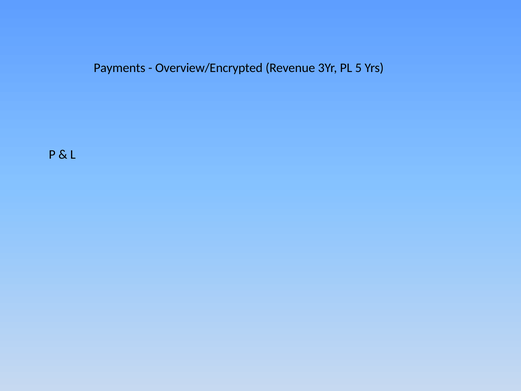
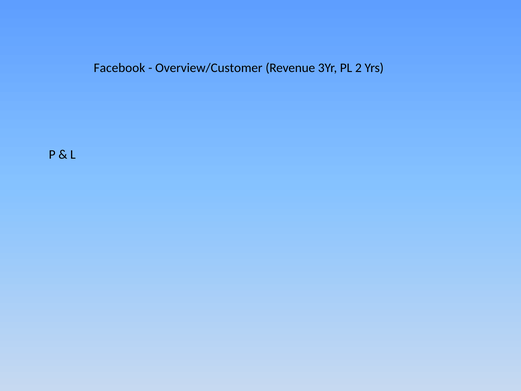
Payments: Payments -> Facebook (119, 68)
Overview/Encrypted: Overview/Encrypted -> Overview/Customer (209, 68)
5: 5 -> 2 (358, 68)
